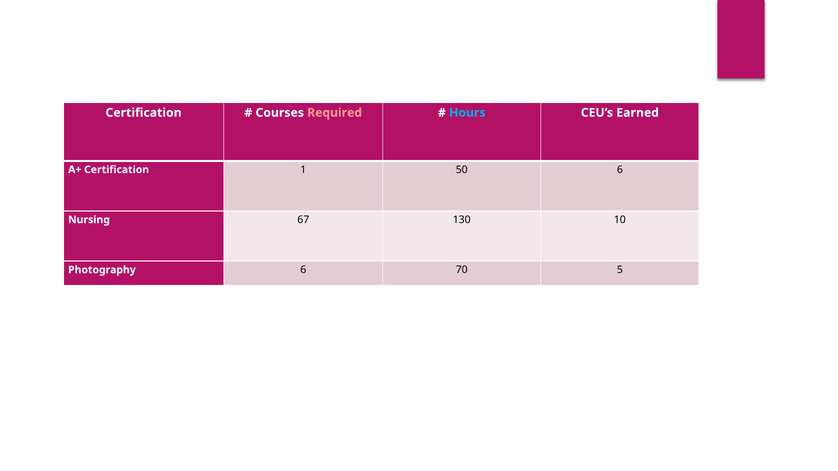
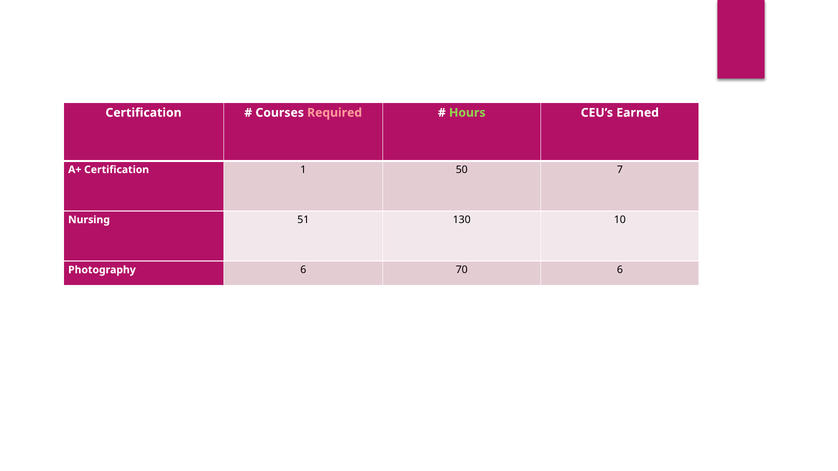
Hours colour: light blue -> light green (467, 113)
50 6: 6 -> 7 (620, 170)
67: 67 -> 51 (303, 220)
70 5: 5 -> 6 (620, 270)
